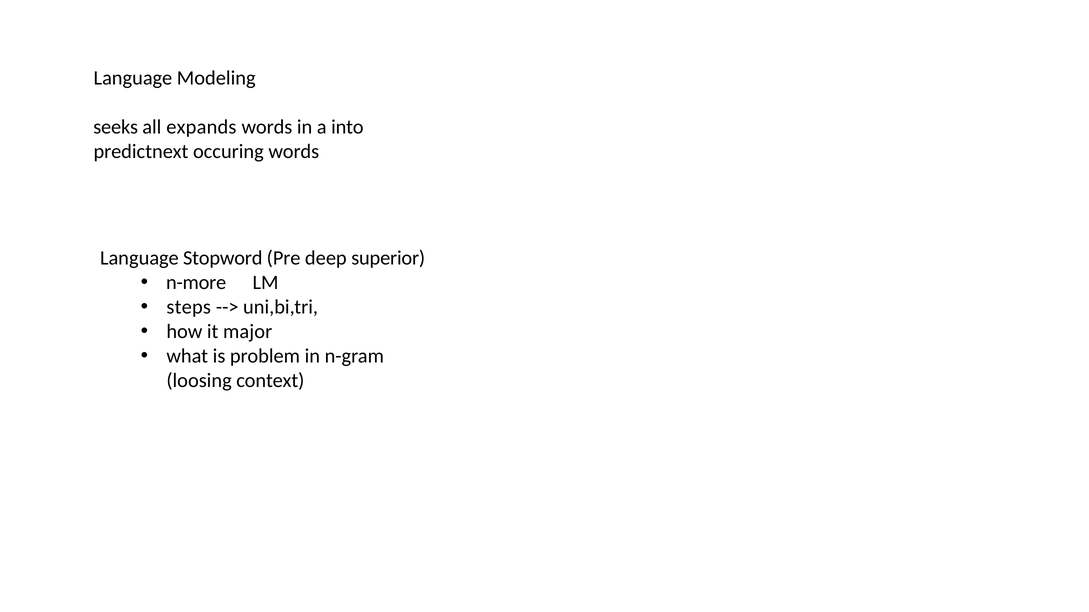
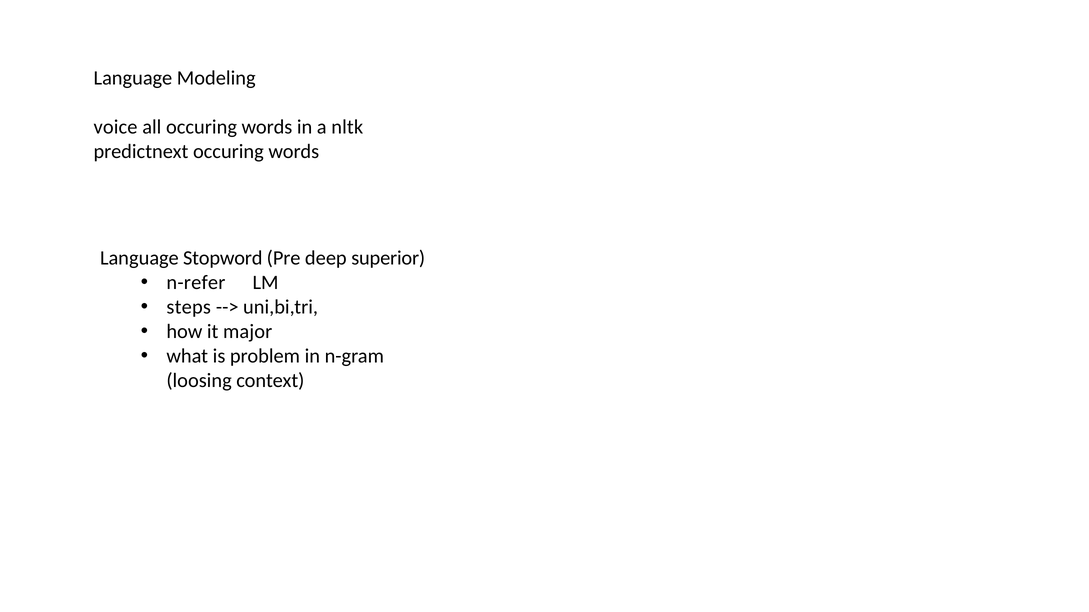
seeks: seeks -> voice (116, 127)
all expands: expands -> occuring (202, 127)
into: into -> nltk (347, 127)
n-more: n-more -> n-refer (196, 283)
